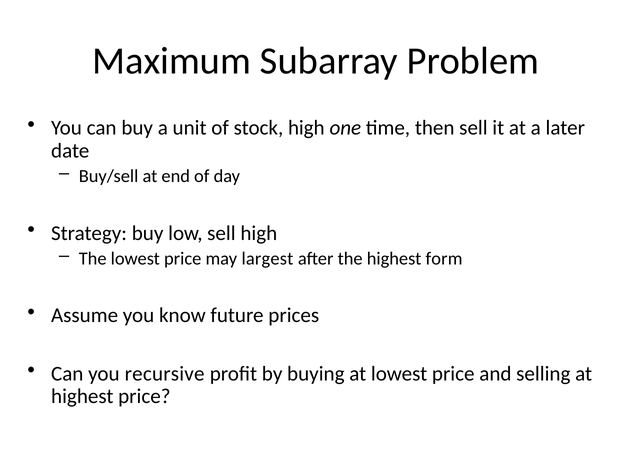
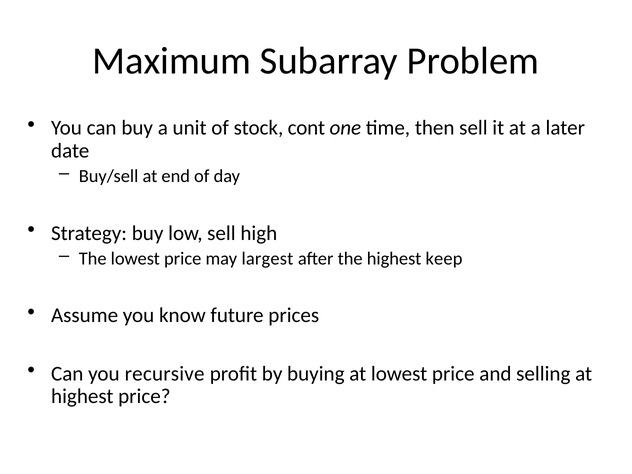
stock high: high -> cont (306, 128)
form: form -> keep (444, 258)
